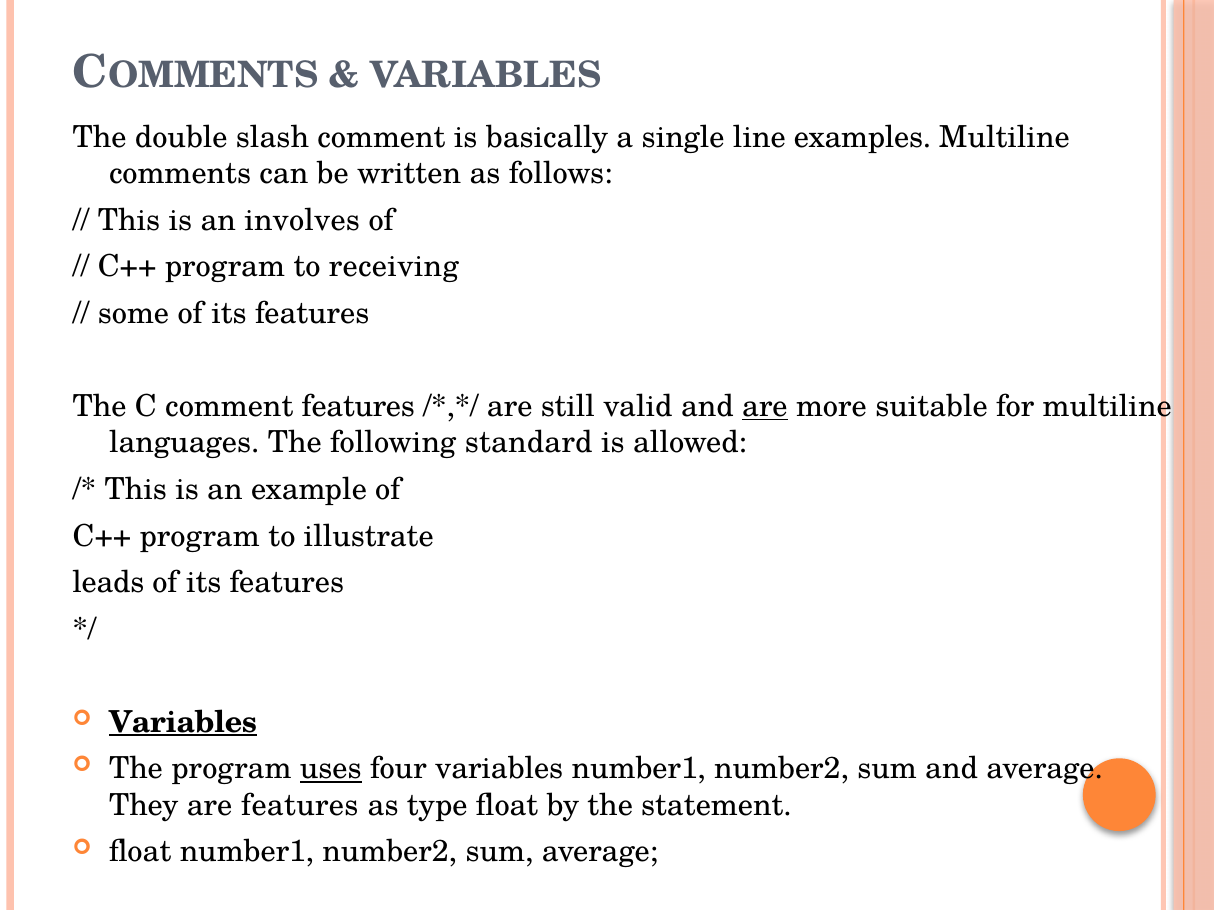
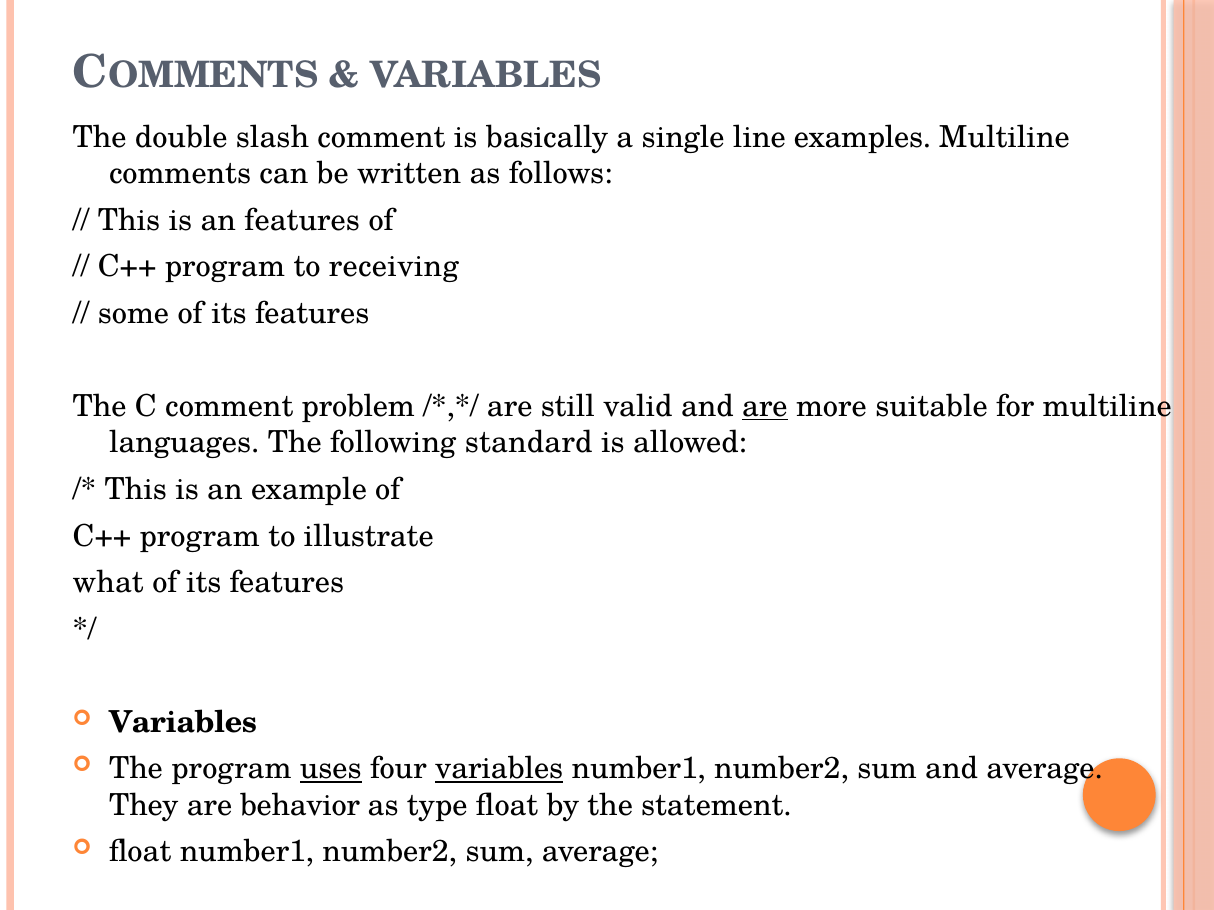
an involves: involves -> features (302, 221)
comment features: features -> problem (358, 407)
leads: leads -> what (108, 583)
Variables underline: present -> none (183, 722)
variables underline: none -> present (499, 769)
are features: features -> behavior (300, 805)
